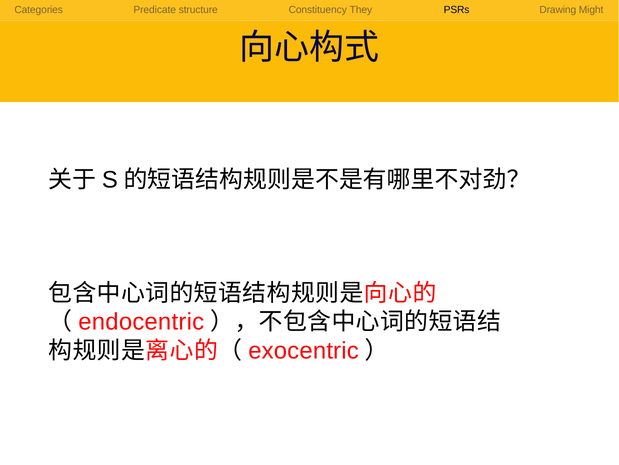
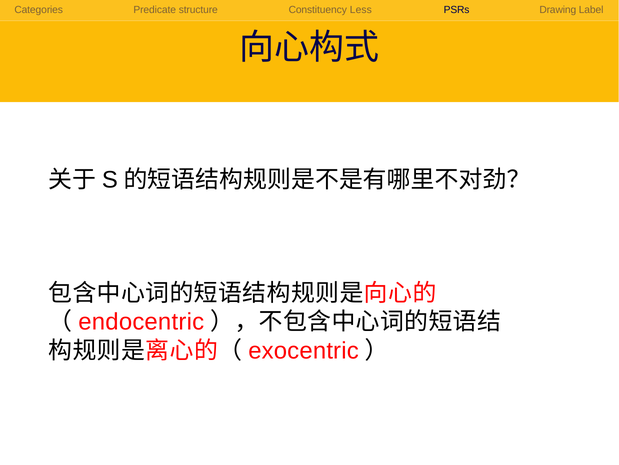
They: They -> Less (361, 10)
Might: Might -> Label (591, 10)
